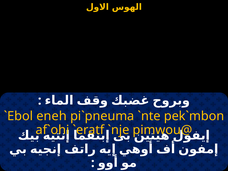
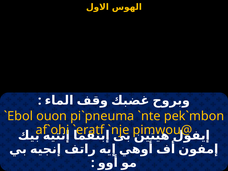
eneh: eneh -> ouon (52, 116)
